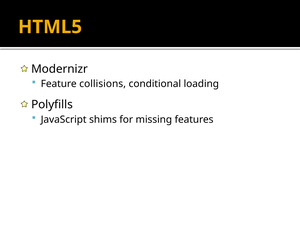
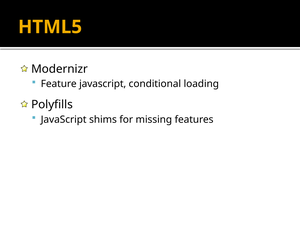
Feature collisions: collisions -> javascript (103, 84)
